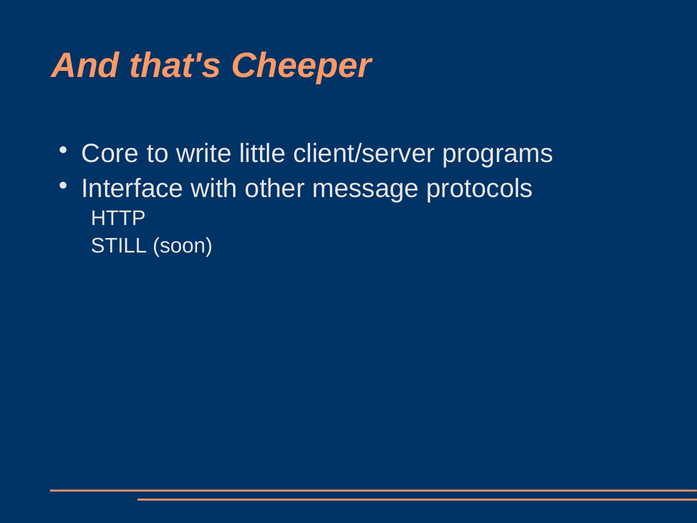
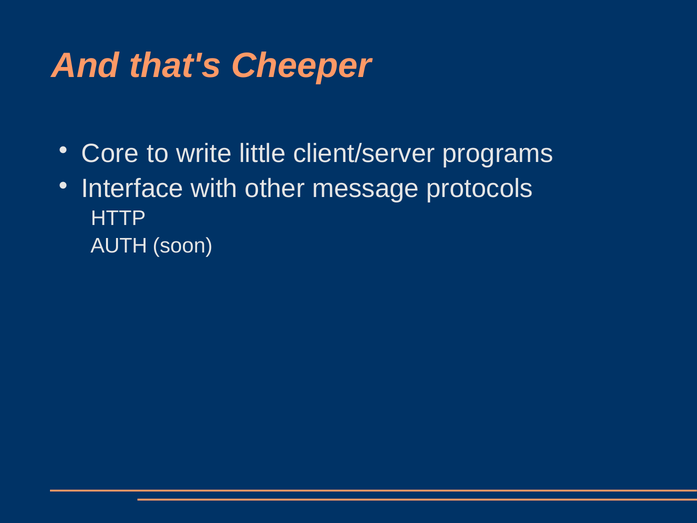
STILL: STILL -> AUTH (119, 245)
